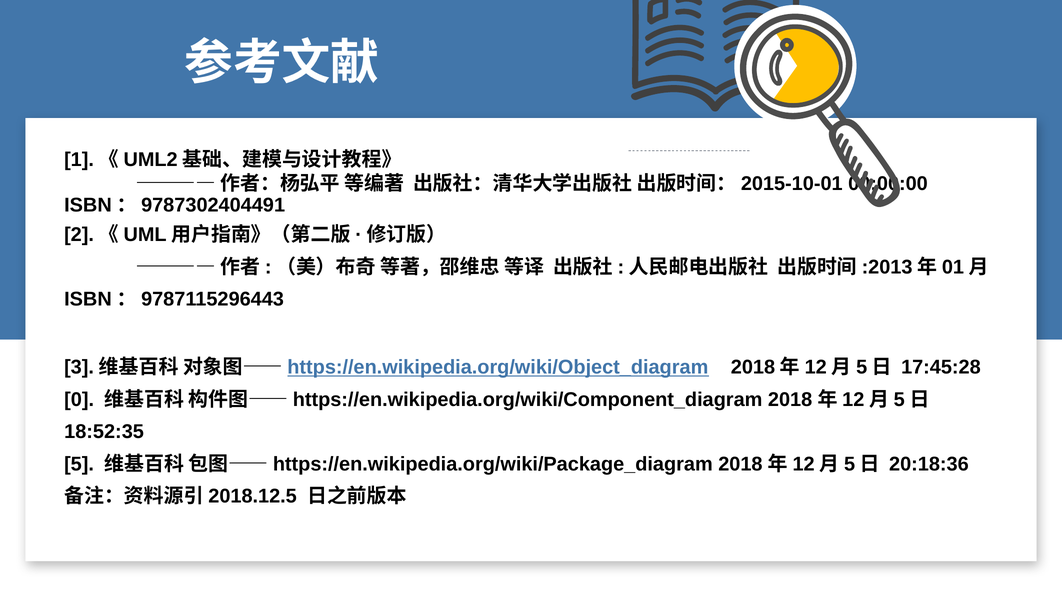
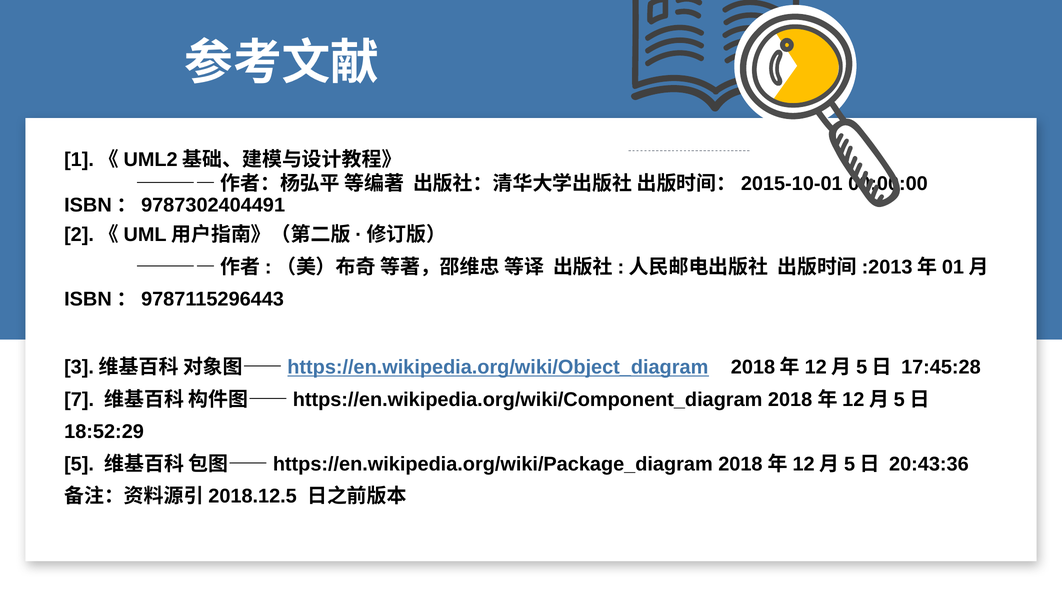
0: 0 -> 7 (79, 400)
18:52:35: 18:52:35 -> 18:52:29 (104, 432)
20:18:36: 20:18:36 -> 20:43:36 (929, 464)
